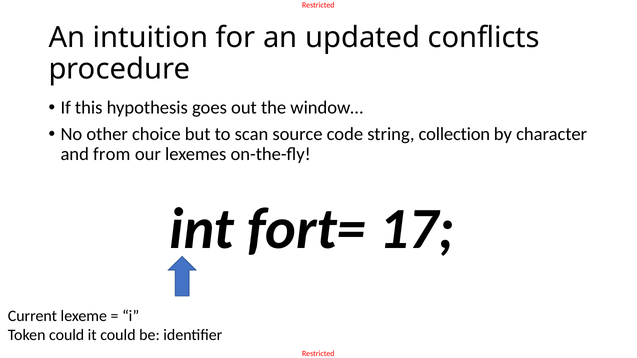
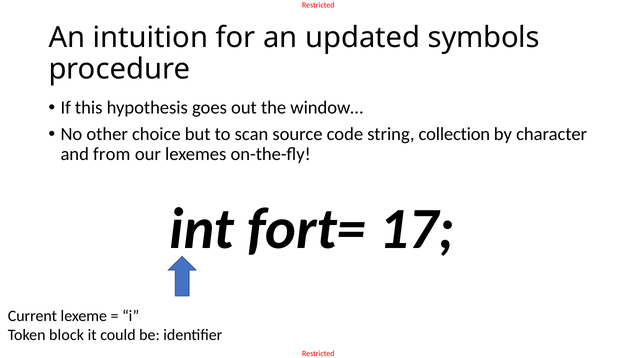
conflicts: conflicts -> symbols (484, 38)
Token could: could -> block (67, 335)
